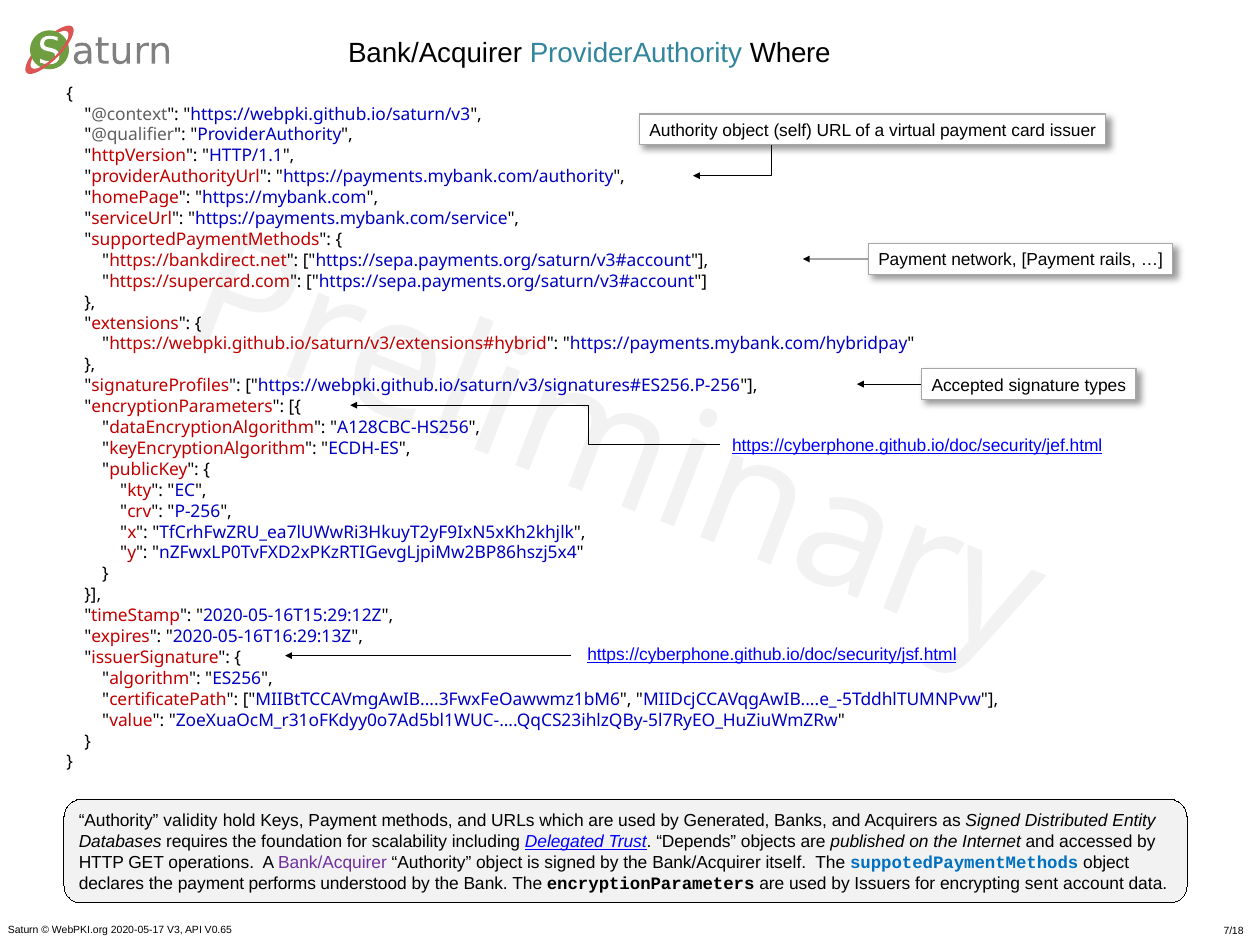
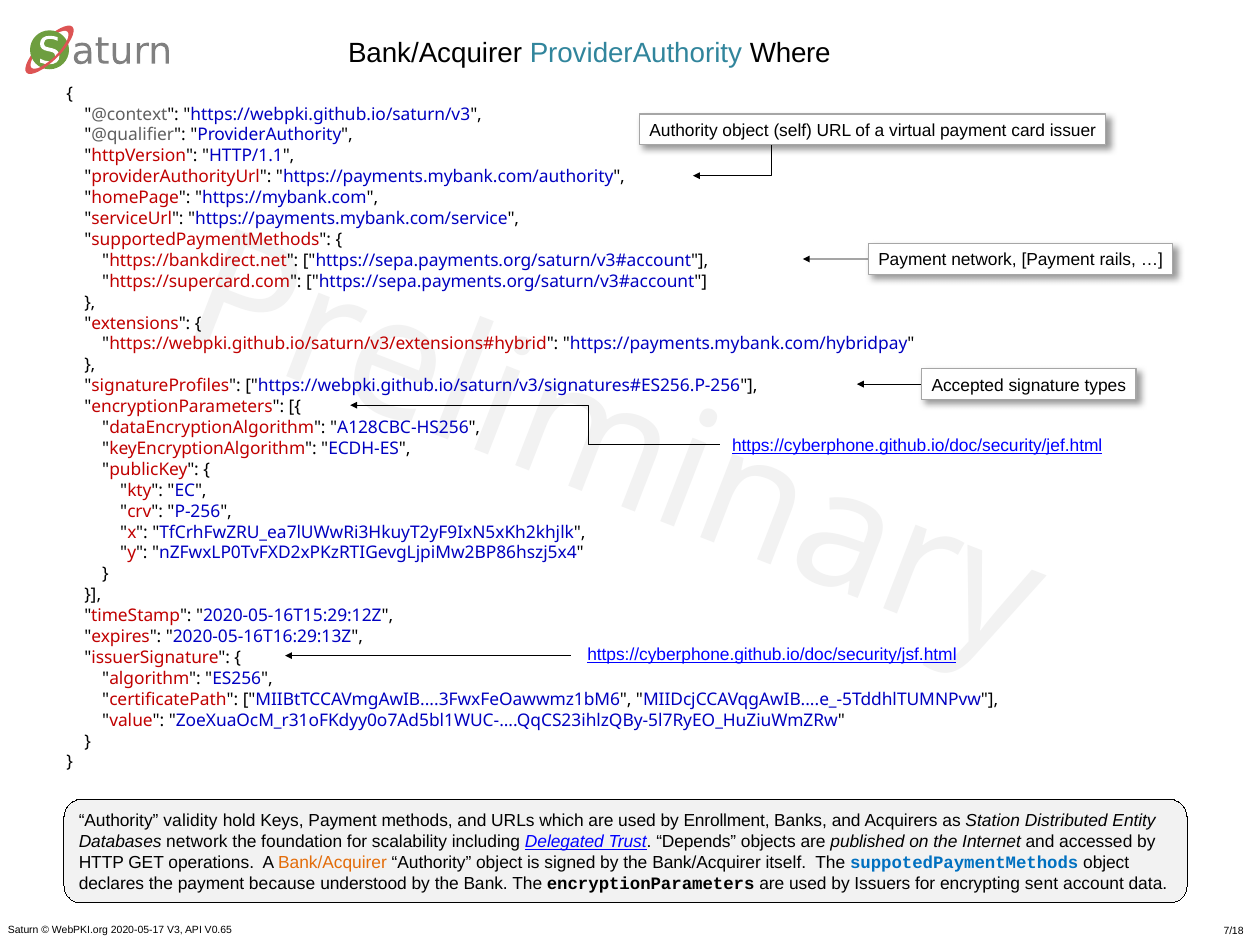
Generated: Generated -> Enrollment (727, 820)
as Signed: Signed -> Station (993, 820)
Databases requires: requires -> network (197, 841)
Bank/Acquirer colour: purple -> orange (333, 862)
performs: performs -> because (282, 883)
